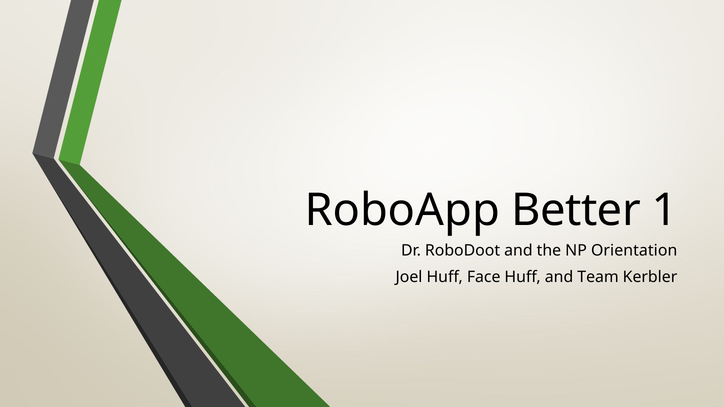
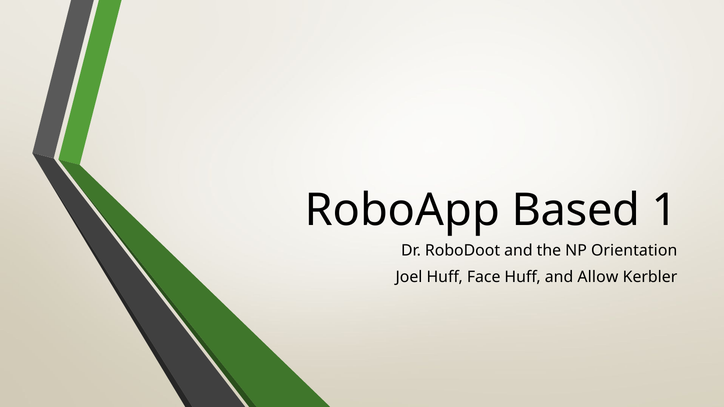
Better: Better -> Based (576, 211)
Team: Team -> Allow (598, 277)
